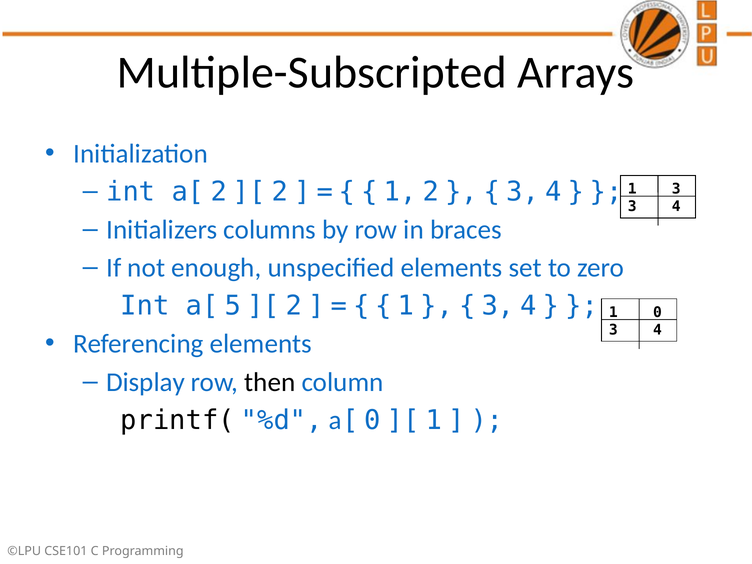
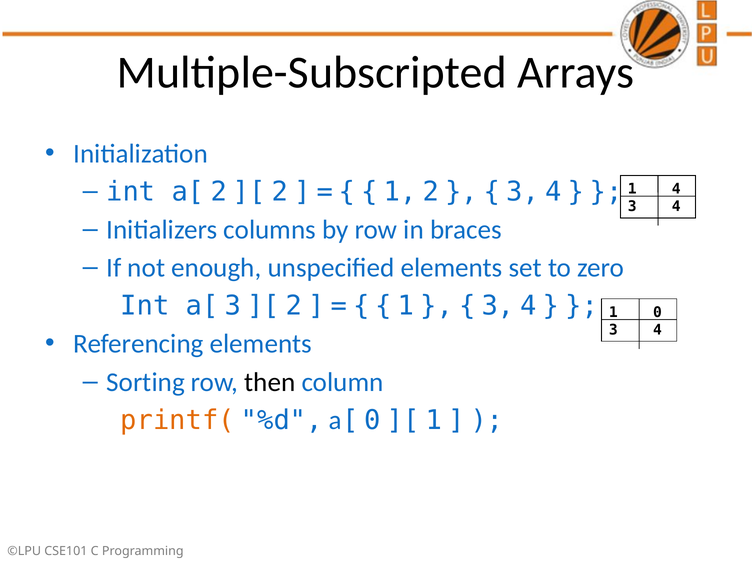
1 3: 3 -> 4 (676, 189)
a[ 5: 5 -> 3 (233, 306)
Display: Display -> Sorting (146, 382)
printf( colour: black -> orange (178, 420)
